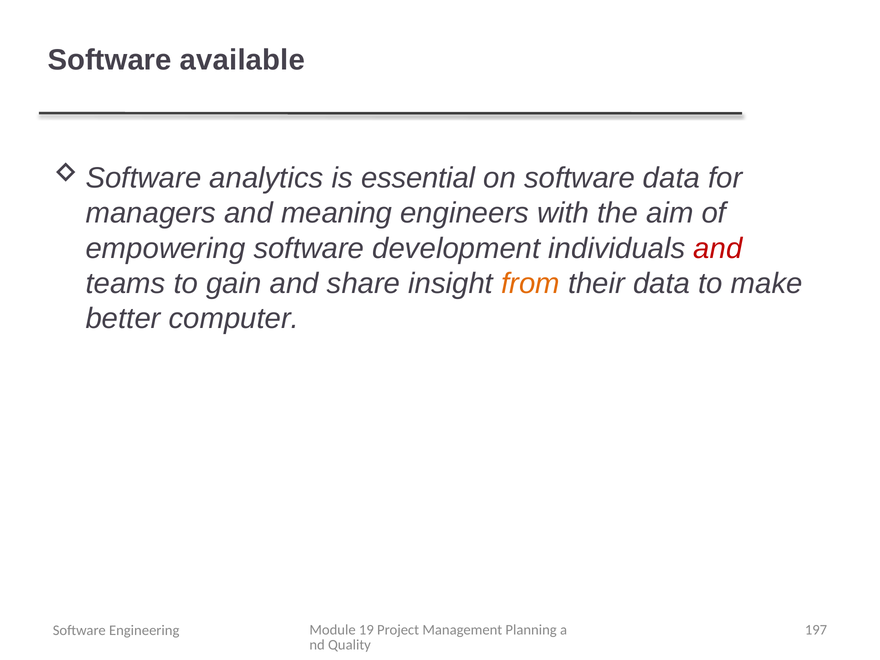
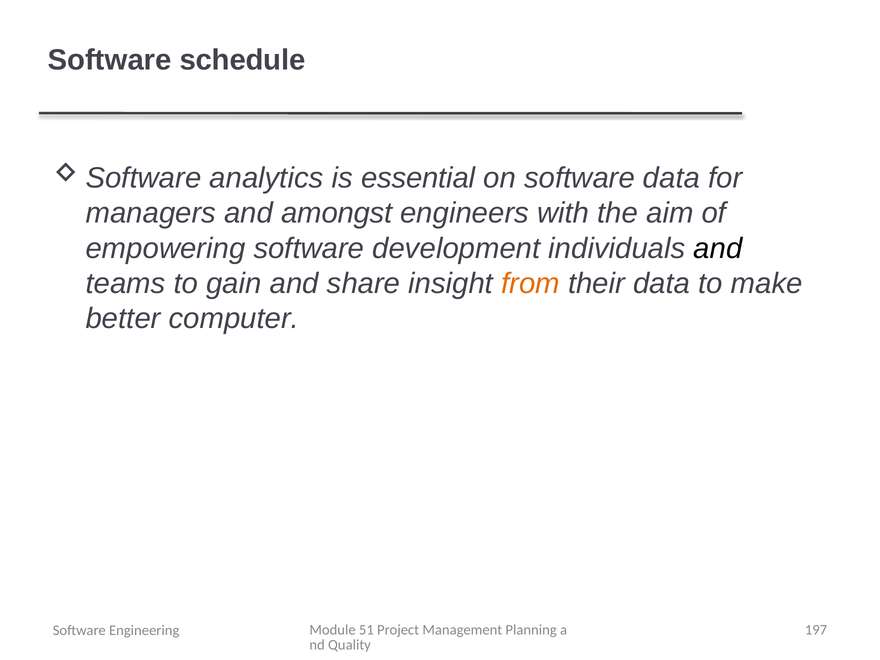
available: available -> schedule (243, 60)
meaning: meaning -> amongst (337, 213)
and colour: red -> black (718, 248)
19: 19 -> 51 (366, 630)
